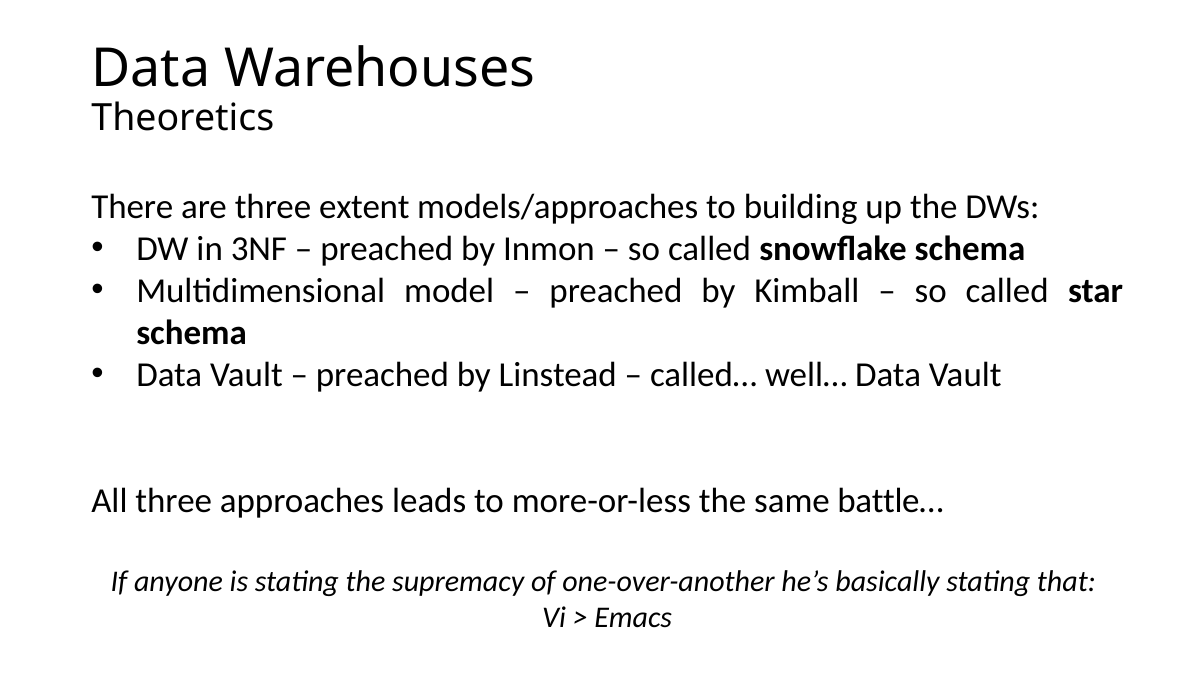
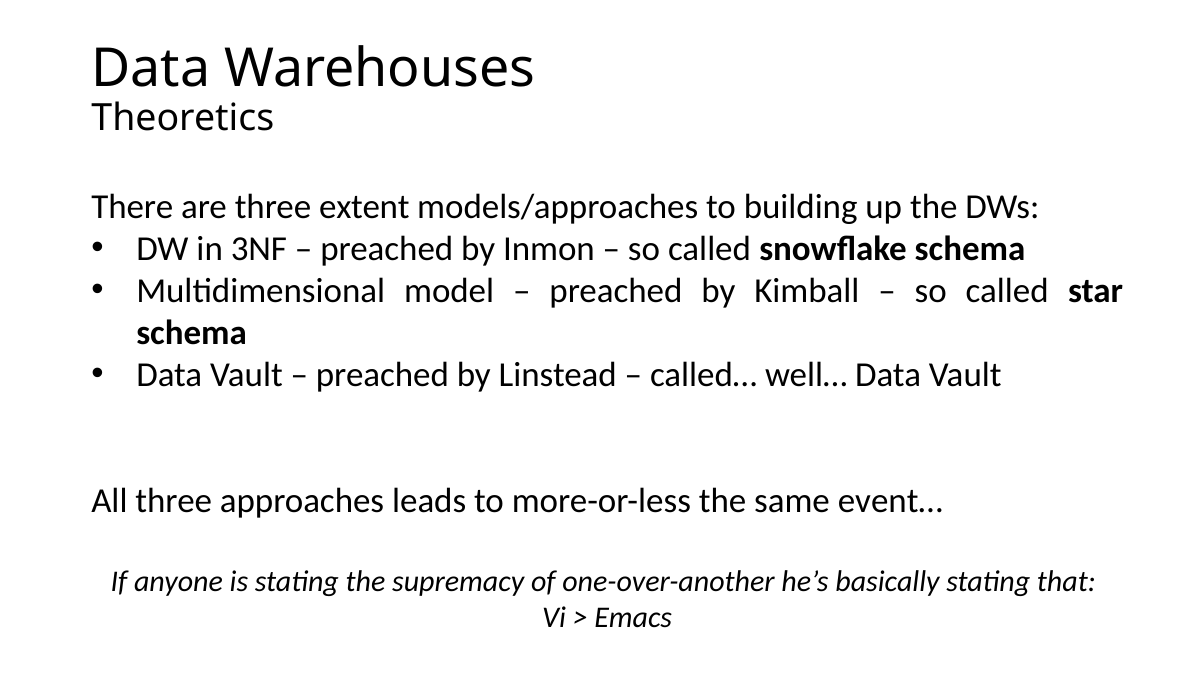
battle…: battle… -> event… (890, 501)
